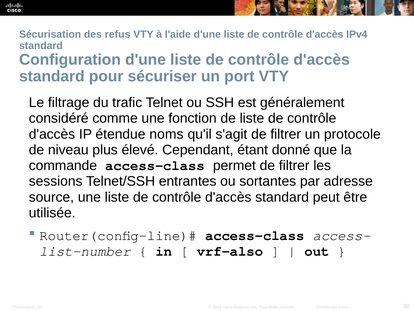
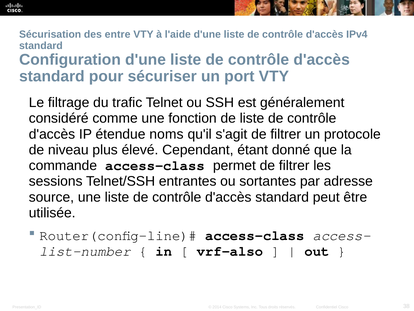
refus: refus -> entre (118, 34)
